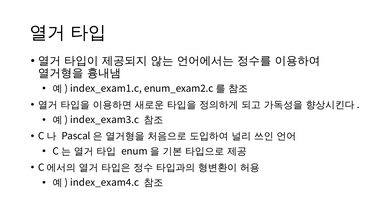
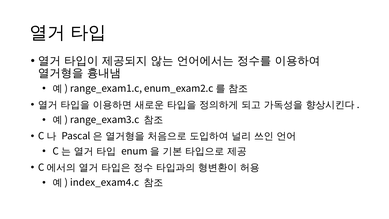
index_exam1.c: index_exam1.c -> range_exam1.c (106, 89)
index_exam3.c: index_exam3.c -> range_exam3.c (105, 120)
